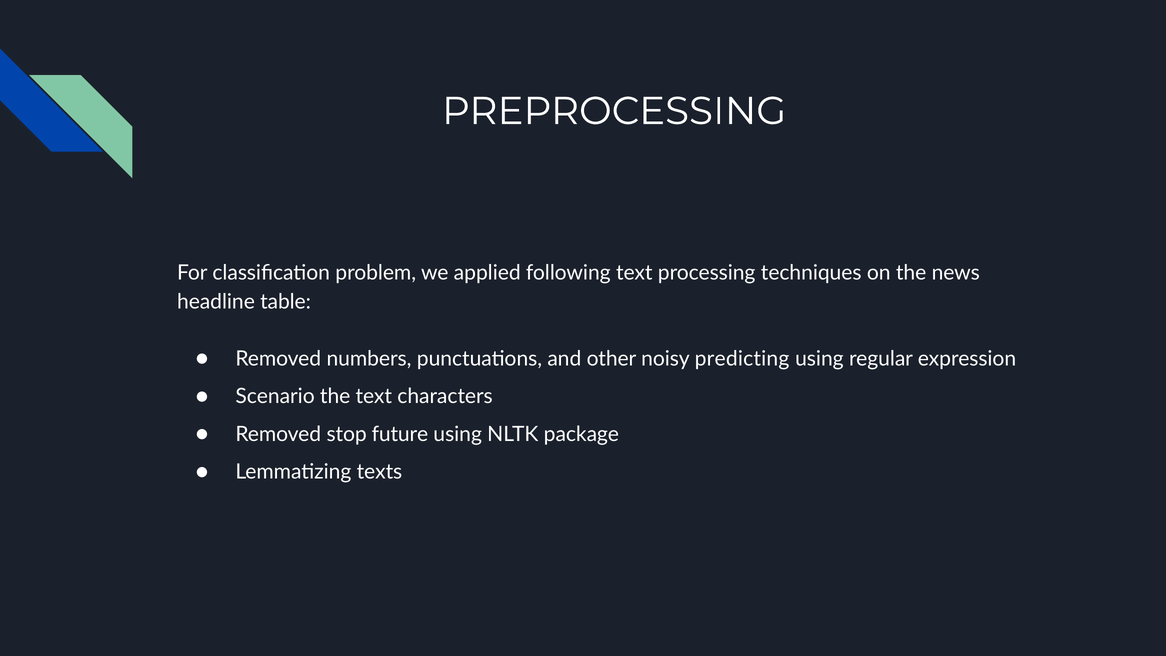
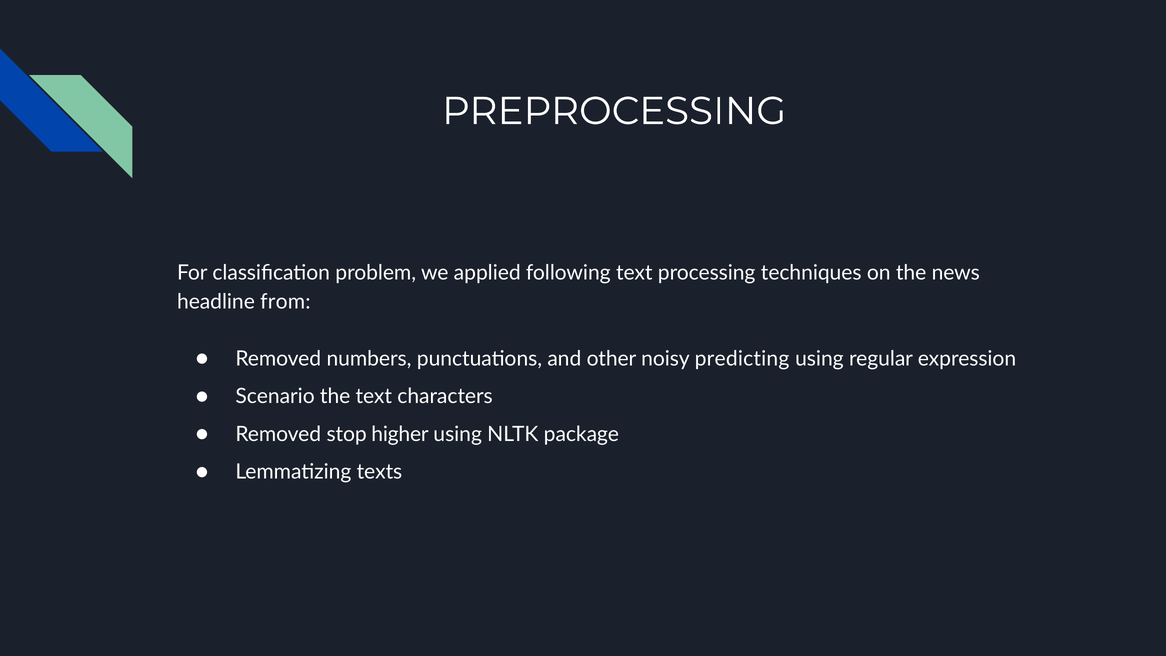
table: table -> from (285, 302)
future: future -> higher (400, 434)
